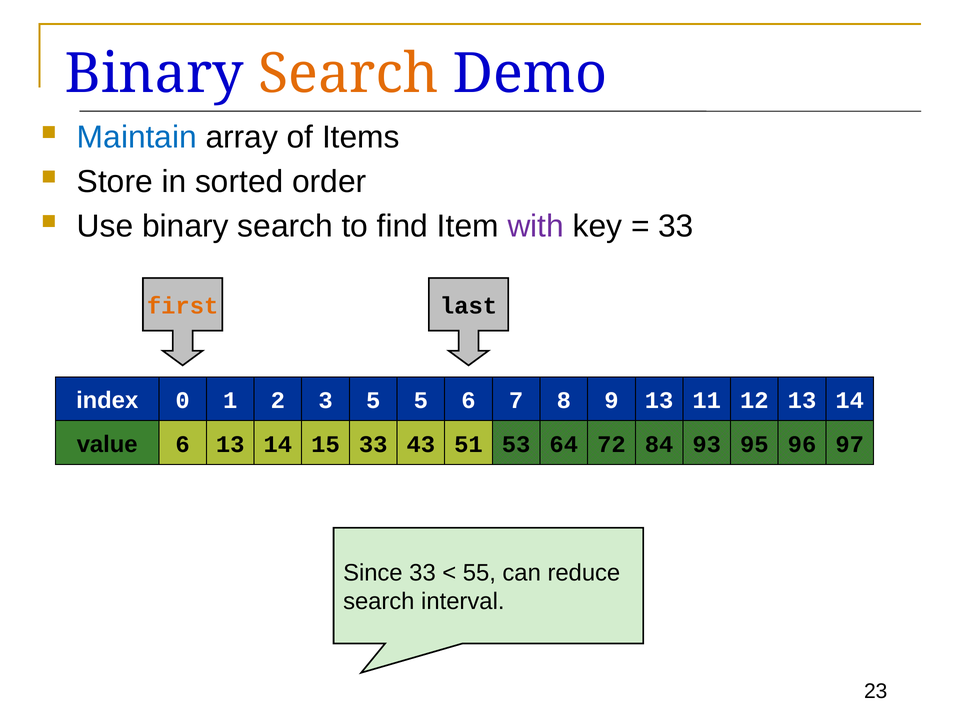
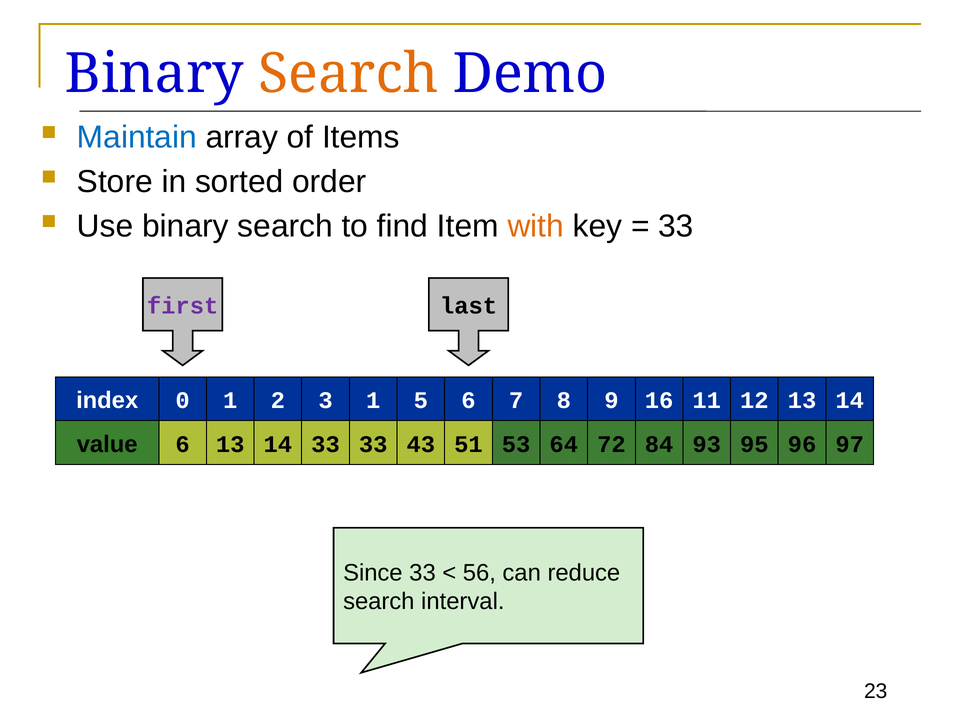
with colour: purple -> orange (536, 226)
first colour: orange -> purple (183, 306)
index 13: 13 -> 16 (659, 400)
3 5: 5 -> 1 (373, 400)
13 15: 15 -> 33 (326, 444)
55: 55 -> 56 (479, 573)
